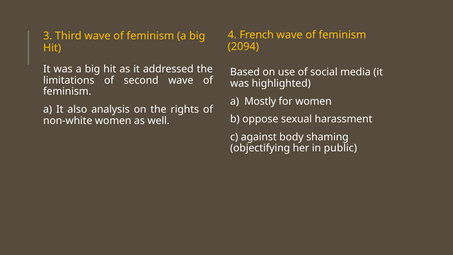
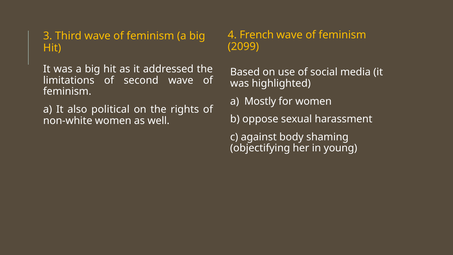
2094: 2094 -> 2099 (243, 46)
analysis: analysis -> political (110, 109)
public: public -> young (340, 148)
